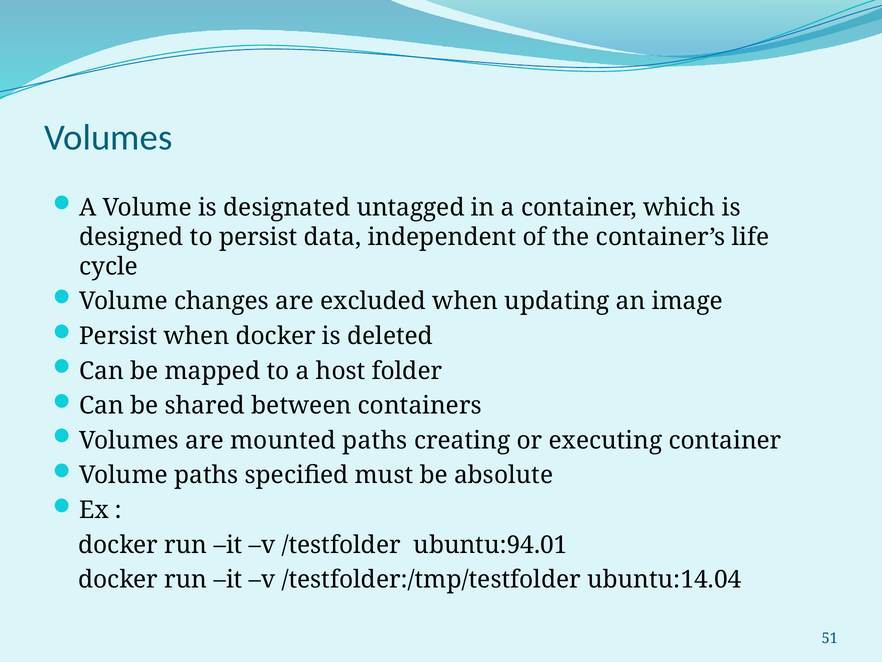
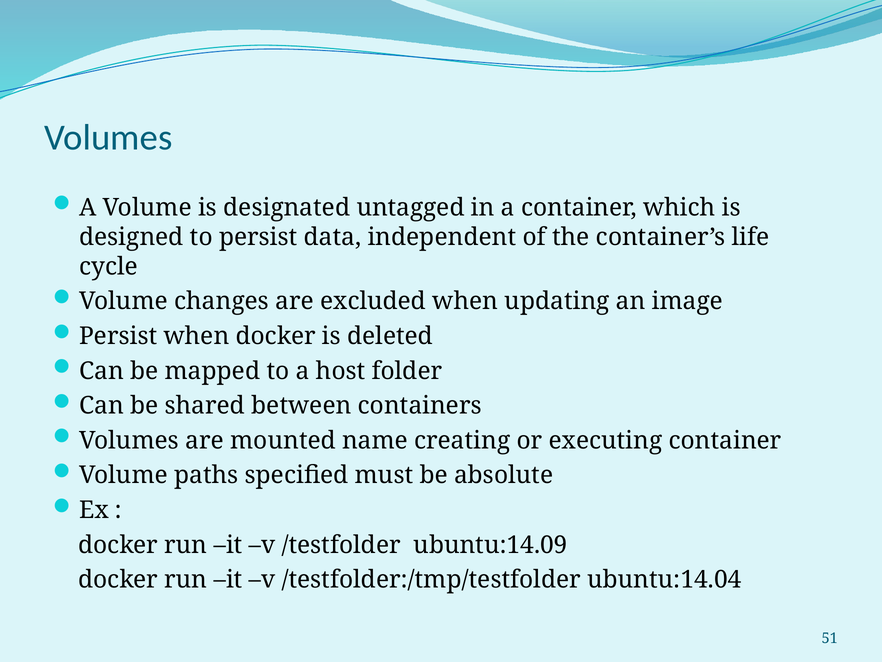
mounted paths: paths -> name (375, 440)
ubuntu:94.01: ubuntu:94.01 -> ubuntu:14.09 (491, 545)
